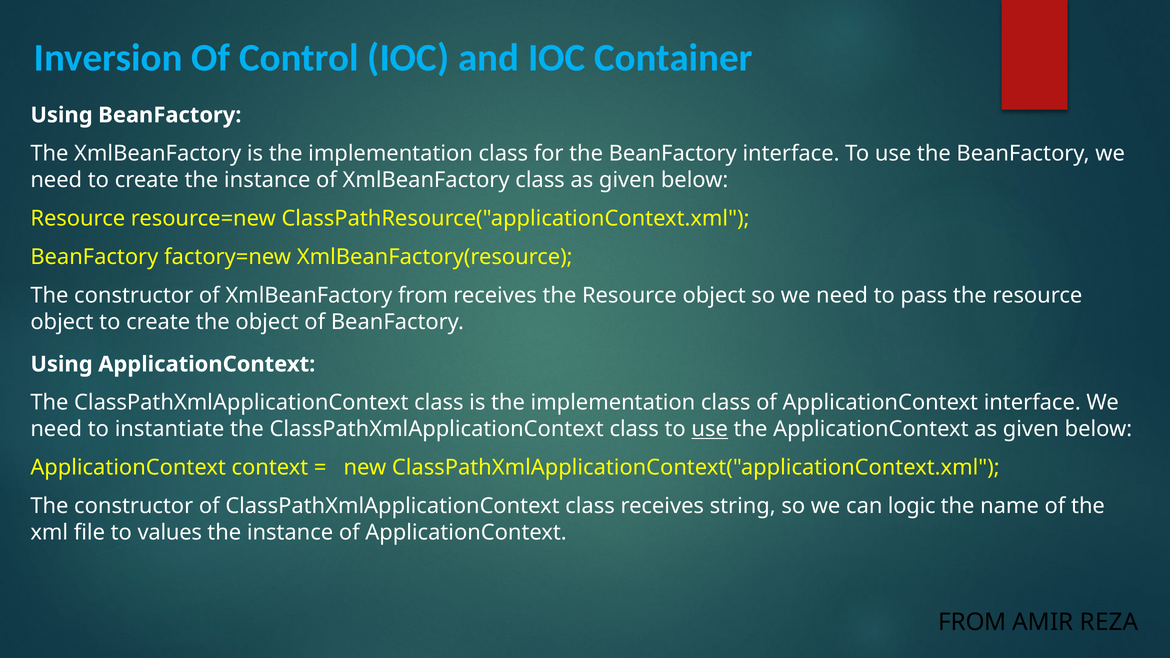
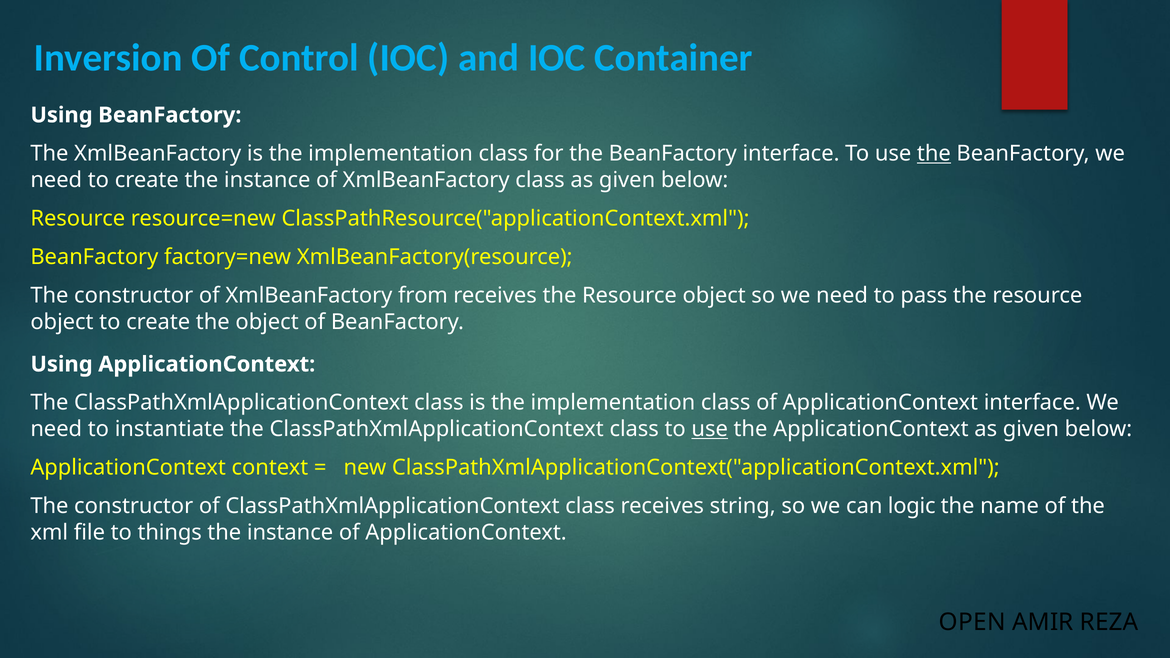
the underline: none -> present (934, 154)
values: values -> things (170, 533)
FROM: FROM -> OPEN (972, 622)
